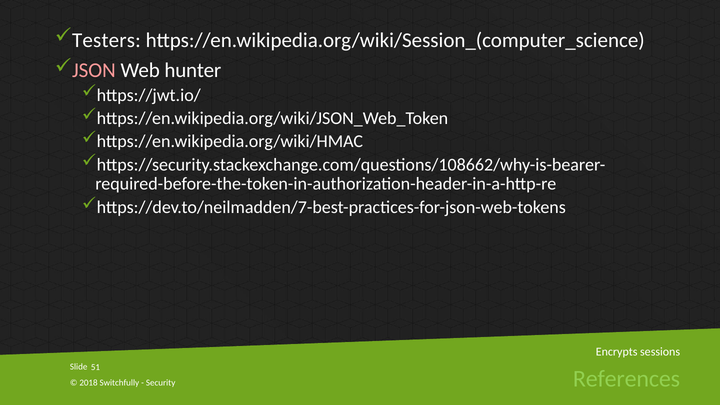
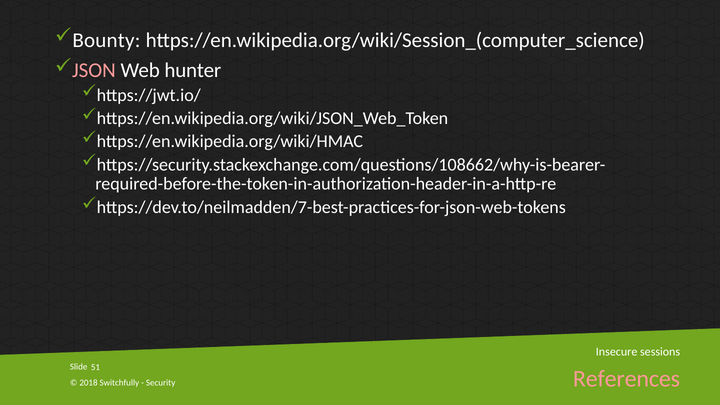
Testers: Testers -> Bounty (106, 40)
Encrypts: Encrypts -> Insecure (617, 352)
References colour: light green -> pink (626, 379)
